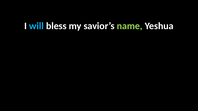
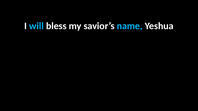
name colour: light green -> light blue (130, 26)
